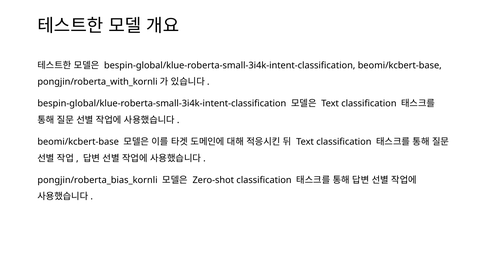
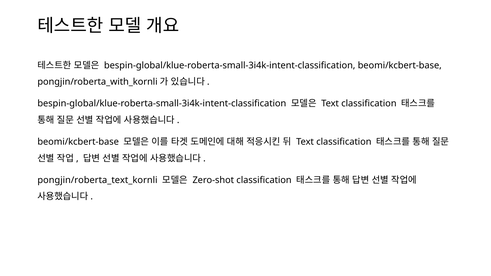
pongjin/roberta_bias_kornli: pongjin/roberta_bias_kornli -> pongjin/roberta_text_kornli (97, 180)
